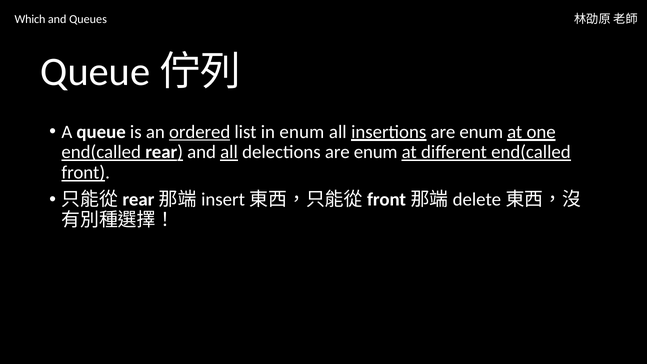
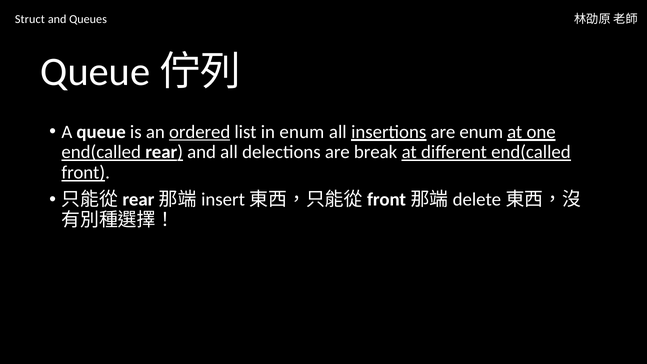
Which: Which -> Struct (30, 19)
all underline: present -> none (229, 152)
delections are enum: enum -> break (376, 152)
